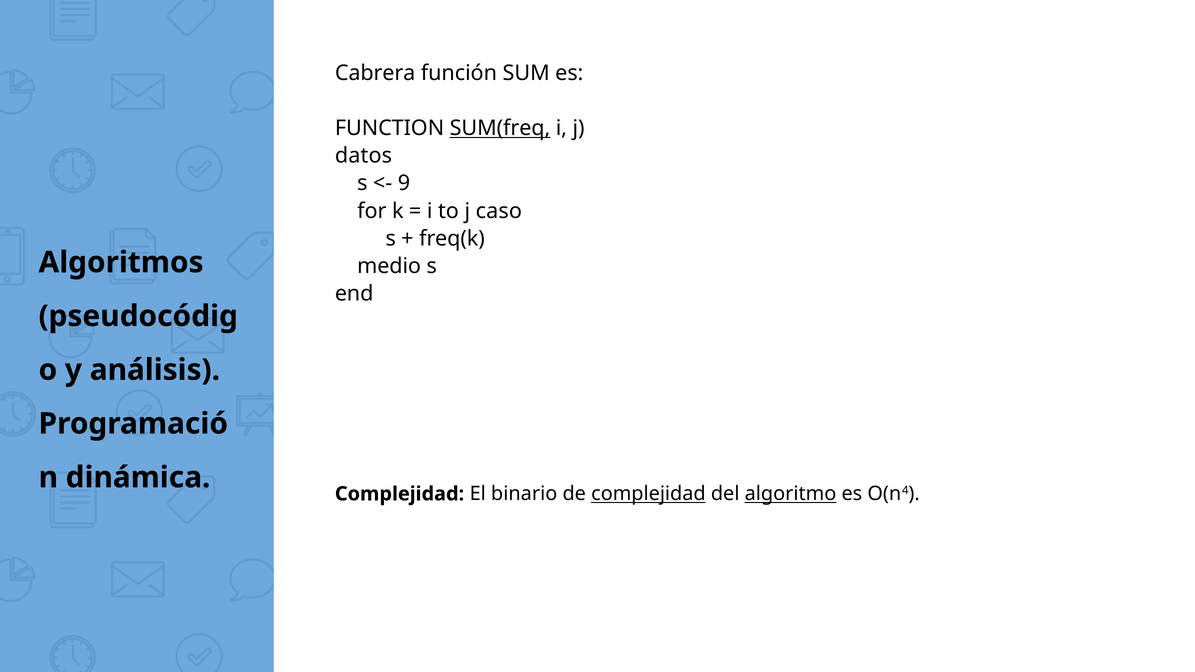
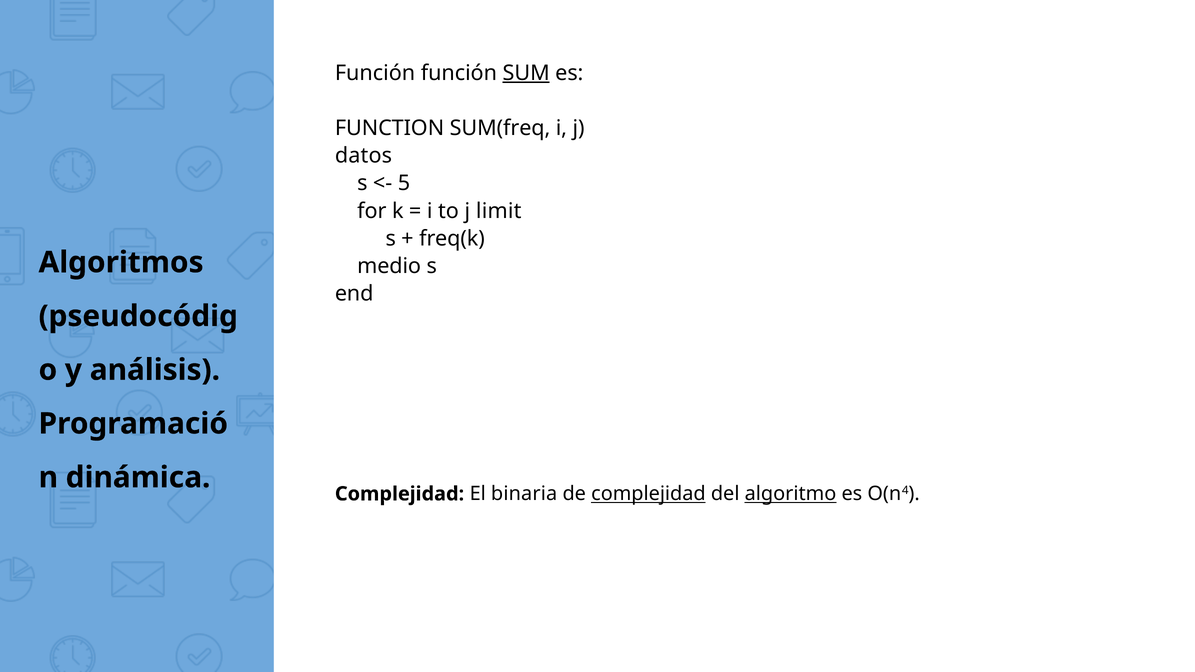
Cabrera: Cabrera -> Función (375, 73)
SUM underline: none -> present (526, 73)
SUM(freq underline: present -> none (500, 128)
9: 9 -> 5 (404, 183)
caso: caso -> limit (499, 211)
binario: binario -> binaria (524, 494)
